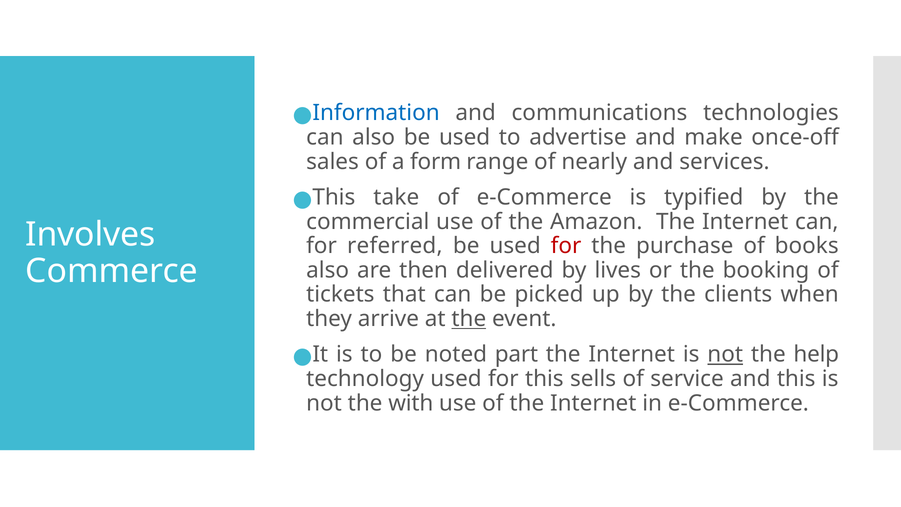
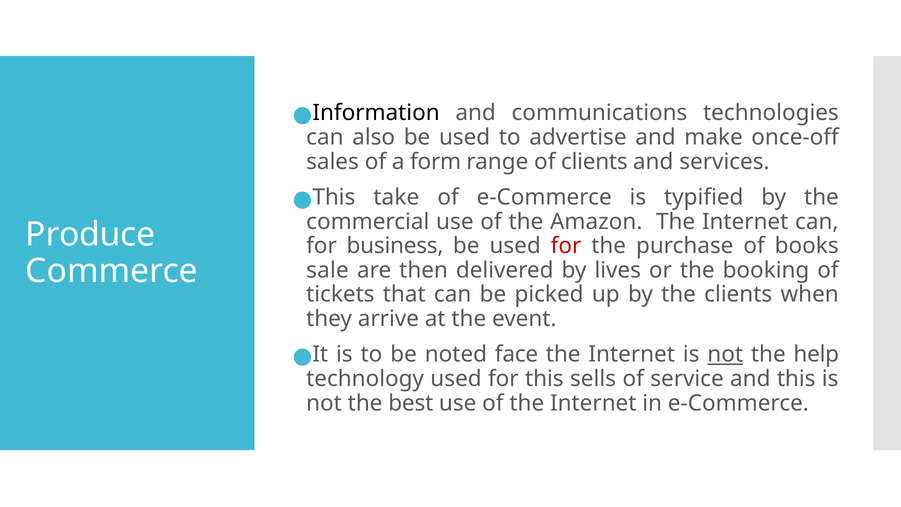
Information colour: blue -> black (376, 113)
of nearly: nearly -> clients (594, 162)
Involves: Involves -> Produce (90, 235)
referred: referred -> business (395, 246)
also: also -> sale (328, 270)
the underline: present -> none (469, 319)
part: part -> face (516, 354)
with: with -> best (411, 403)
